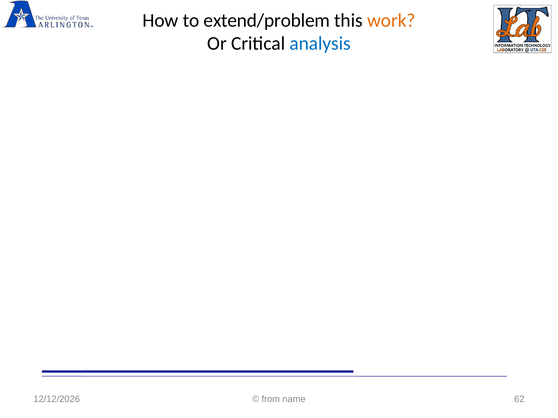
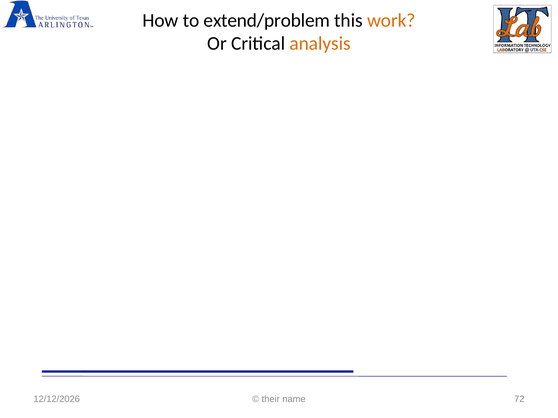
analysis colour: blue -> orange (320, 44)
from: from -> their (271, 400)
62: 62 -> 72 (519, 400)
